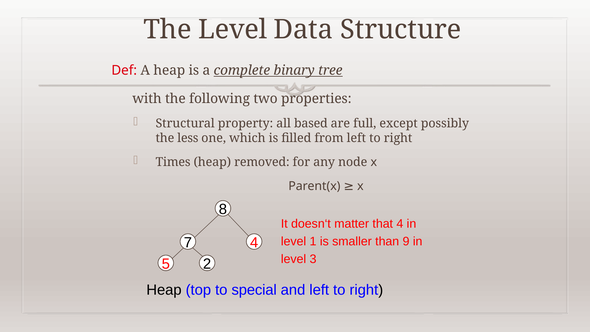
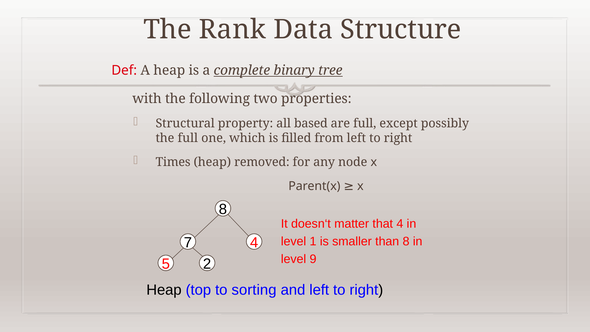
The Level: Level -> Rank (232, 30)
the less: less -> full (188, 138)
than 9: 9 -> 8 (406, 241)
3: 3 -> 9 (313, 259)
special: special -> sorting (254, 290)
